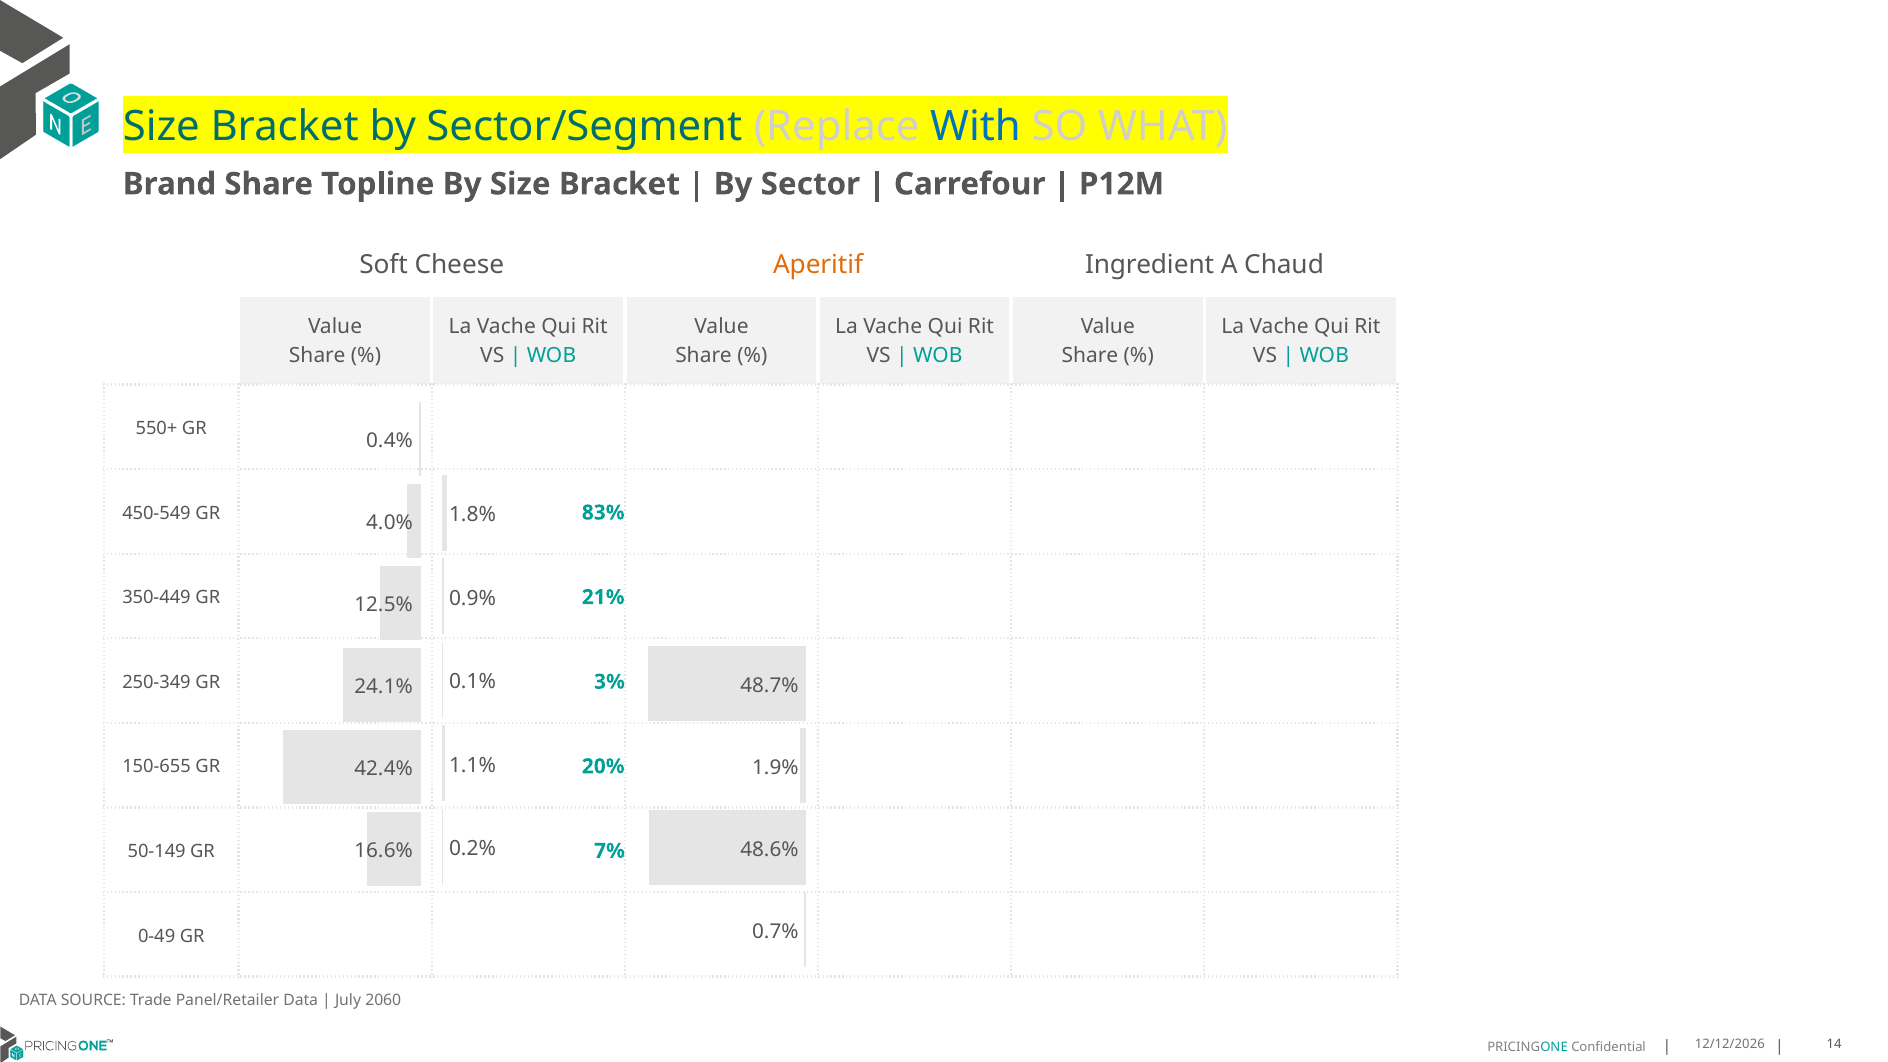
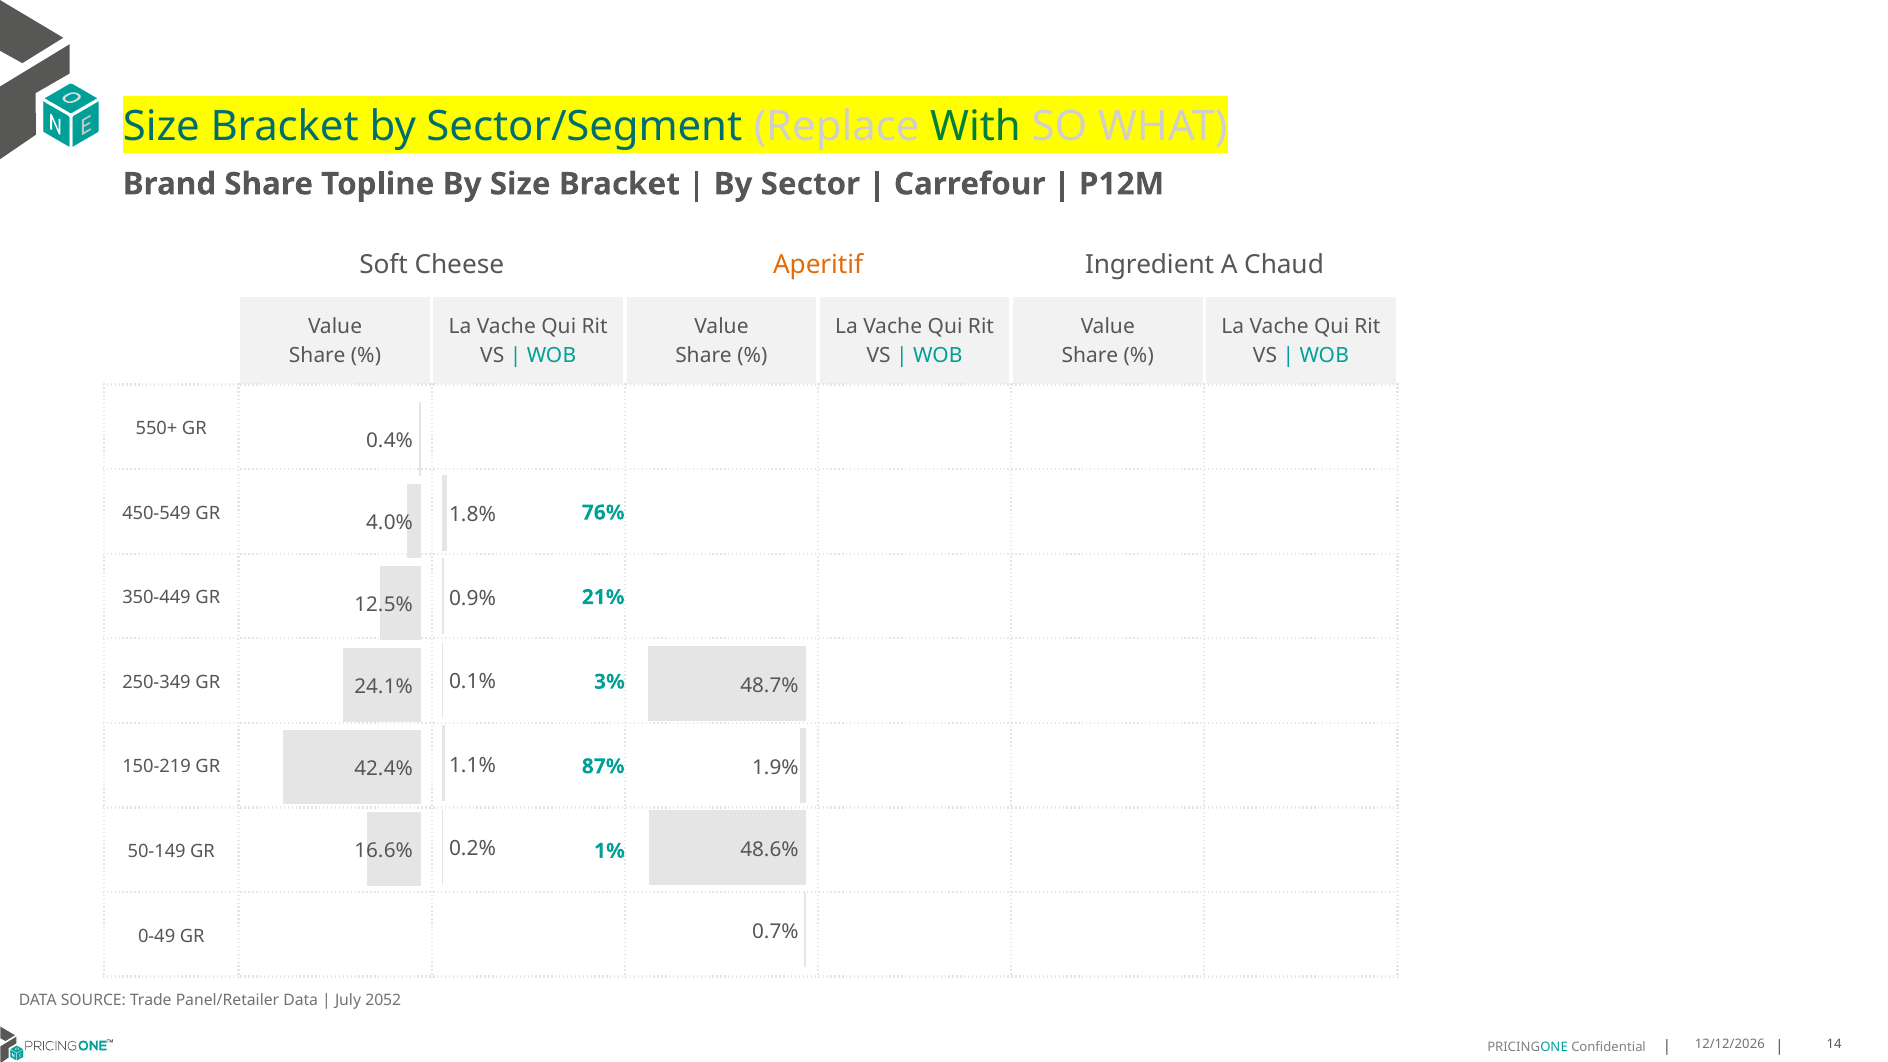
With colour: blue -> green (976, 127)
83%: 83% -> 76% (603, 513)
150-655: 150-655 -> 150-219 (157, 767)
20%: 20% -> 87% (603, 766)
7%: 7% -> 1% (609, 851)
2060: 2060 -> 2052 (383, 1000)
